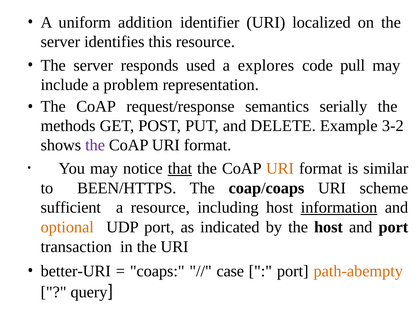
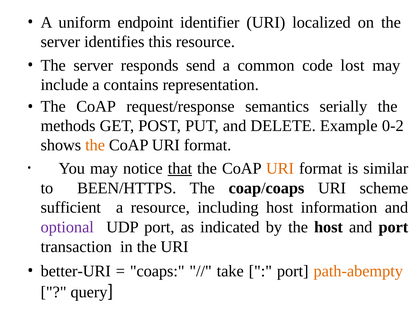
addition: addition -> endpoint (145, 22)
used: used -> send (201, 65)
explores: explores -> common (266, 65)
pull: pull -> lost (352, 65)
problem: problem -> contains (131, 85)
3-2: 3-2 -> 0-2 (393, 126)
the colour: purple -> orange (95, 145)
information underline: present -> none (339, 208)
optional colour: orange -> purple (67, 227)
case: case -> take (230, 271)
